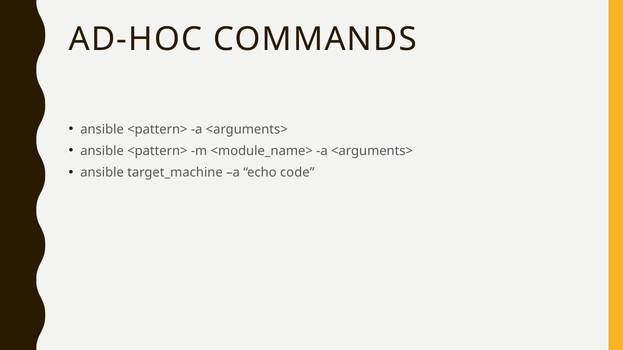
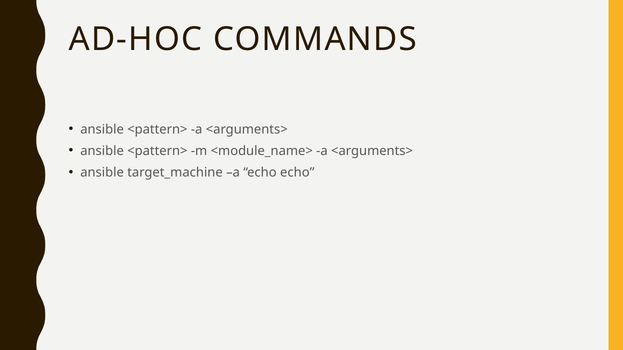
echo code: code -> echo (297, 173)
